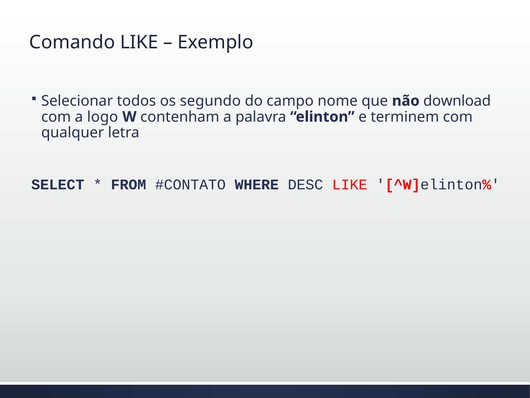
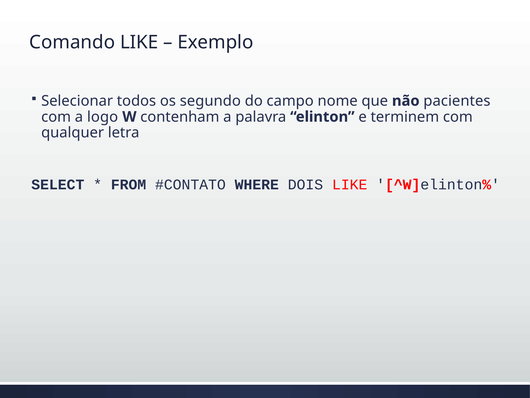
download: download -> pacientes (457, 101)
DESC: DESC -> DOIS (305, 184)
